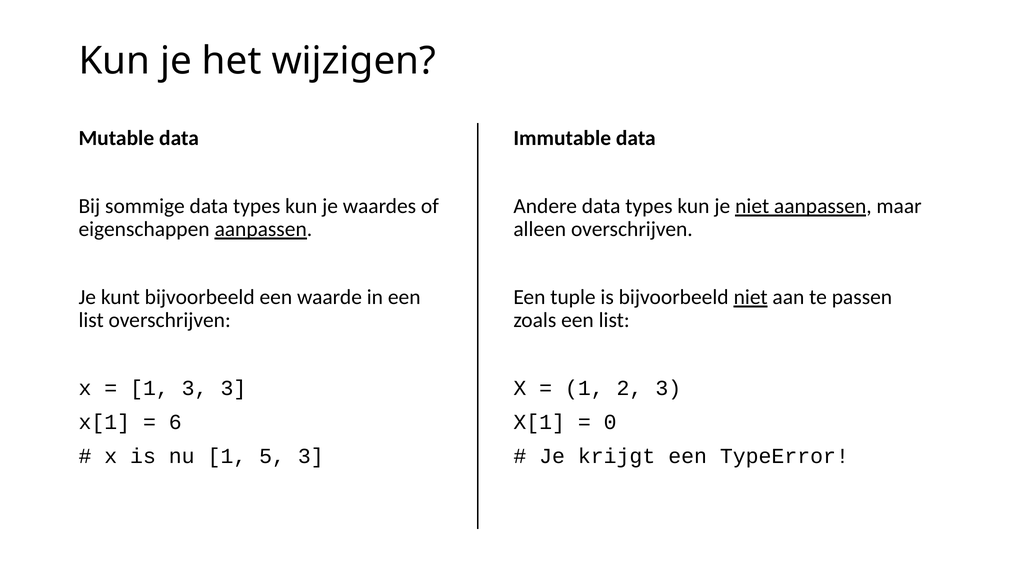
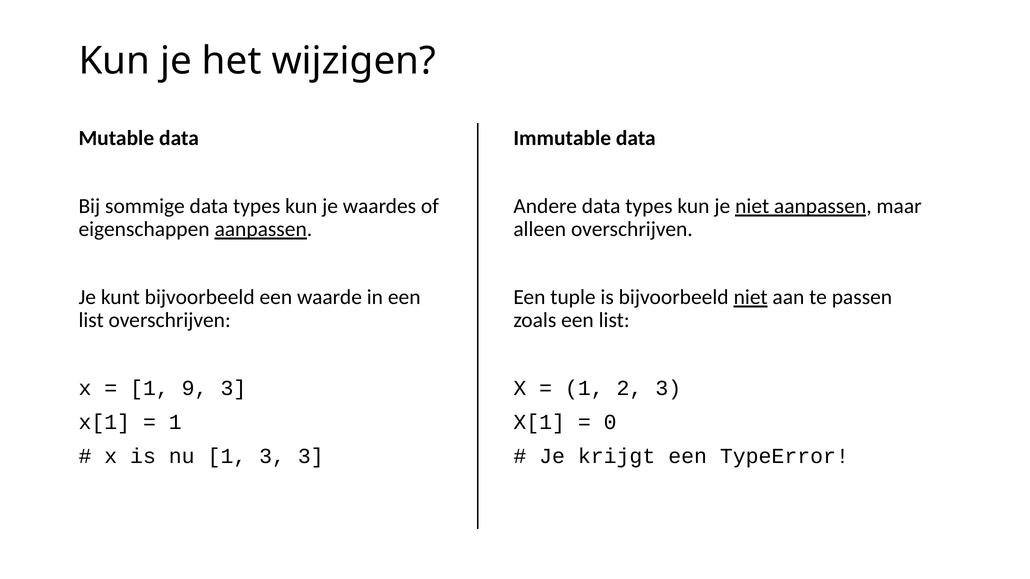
1 3: 3 -> 9 (195, 388)
6: 6 -> 1 (175, 422)
1 5: 5 -> 3 (272, 456)
